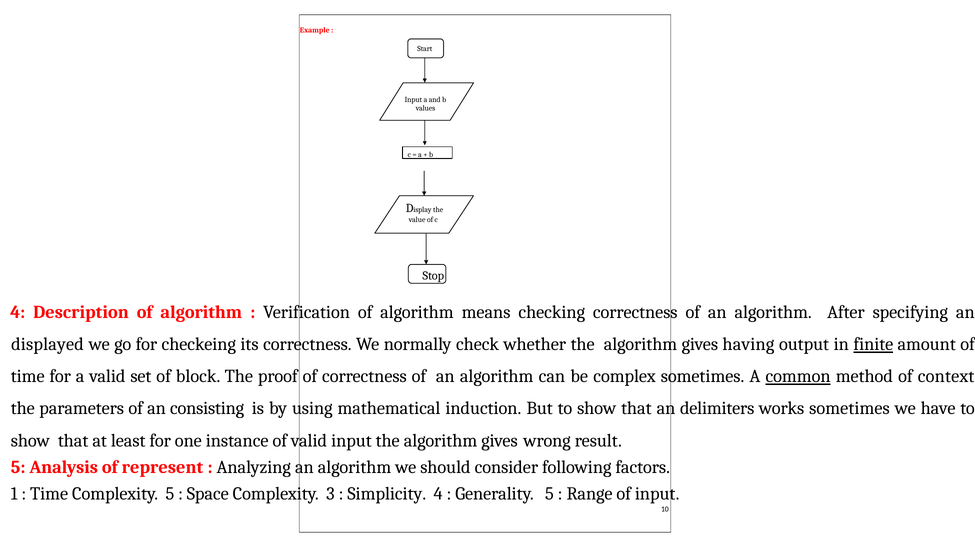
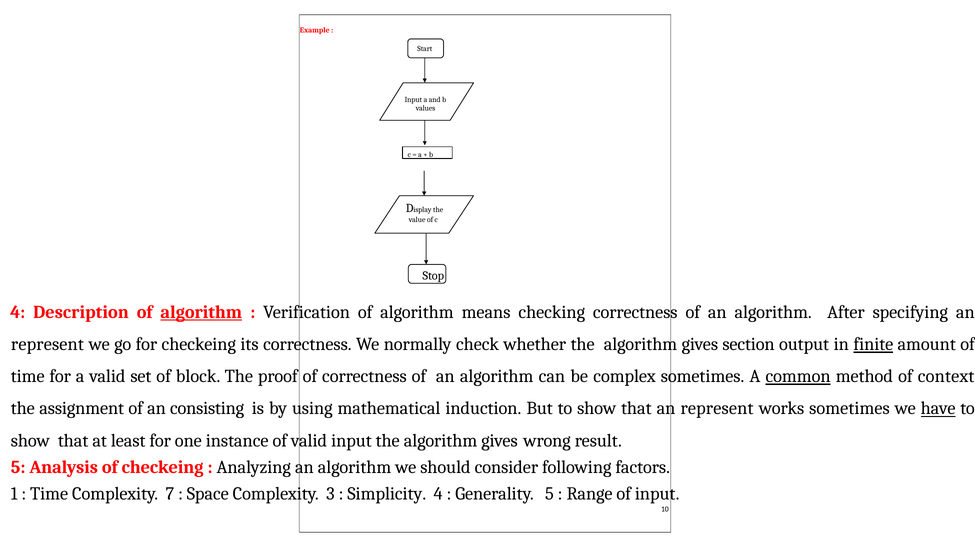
algorithm underline: none -> present (201, 312)
displayed: displayed -> represent (47, 344)
having: having -> section (749, 344)
parameters: parameters -> assignment (82, 408)
delimiters: delimiters -> represent (717, 408)
have underline: none -> present (938, 408)
of represent: represent -> checkeing (163, 467)
Complexity 5: 5 -> 7 (170, 493)
